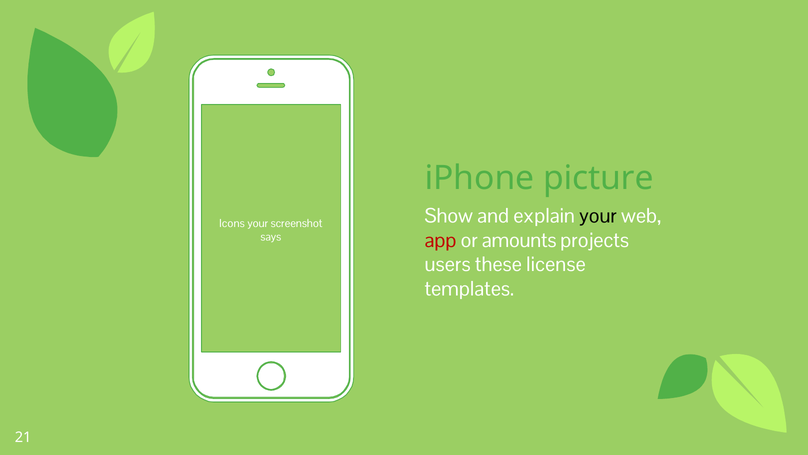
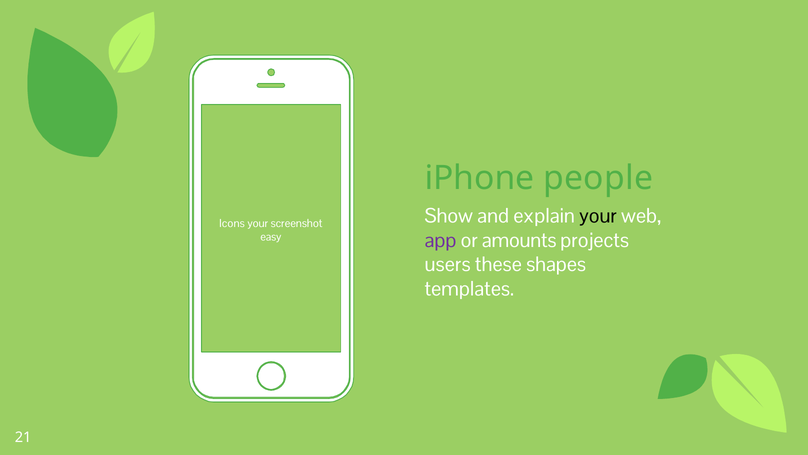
picture: picture -> people (598, 178)
app colour: red -> purple (440, 240)
says: says -> easy (271, 237)
license: license -> shapes (556, 264)
